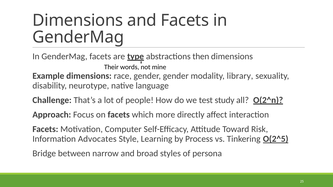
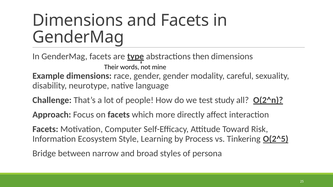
library: library -> careful (240, 76)
Advocates: Advocates -> Ecosystem (97, 139)
